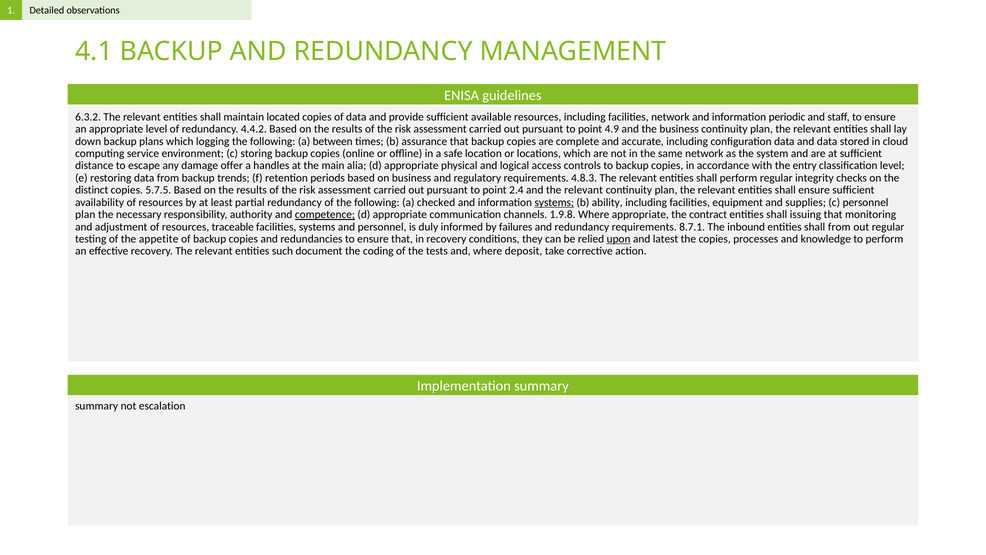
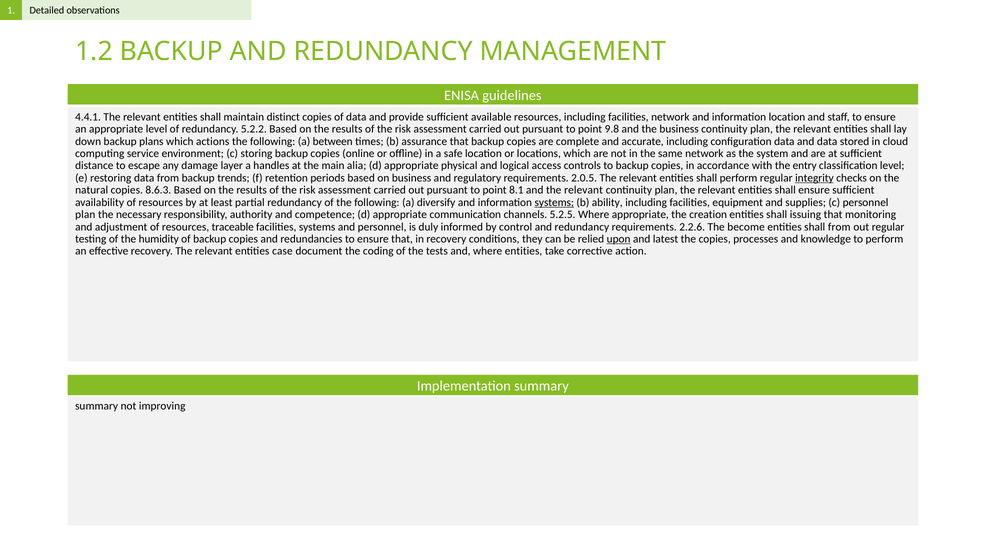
4.1: 4.1 -> 1.2 (94, 51)
6.3.2: 6.3.2 -> 4.4.1 (88, 117)
located: located -> distinct (283, 117)
information periodic: periodic -> location (787, 117)
4.4.2: 4.4.2 -> 5.2.2 (254, 129)
4.9: 4.9 -> 9.8 (612, 129)
logging: logging -> actions (213, 141)
offer: offer -> layer (232, 166)
4.8.3: 4.8.3 -> 2.0.5 (584, 178)
integrity underline: none -> present (814, 178)
distinct: distinct -> natural (92, 190)
5.7.5: 5.7.5 -> 8.6.3 (158, 190)
2.4: 2.4 -> 8.1 (516, 190)
checked: checked -> diversify (436, 202)
competence underline: present -> none (325, 214)
1.9.8: 1.9.8 -> 5.2.5 (563, 214)
contract: contract -> creation (708, 214)
failures: failures -> control (516, 227)
8.7.1: 8.7.1 -> 2.2.6 (692, 227)
inbound: inbound -> become (746, 227)
appetite: appetite -> humidity (159, 239)
such: such -> case (282, 251)
where deposit: deposit -> entities (524, 251)
escalation: escalation -> improving (162, 406)
